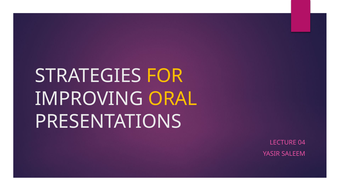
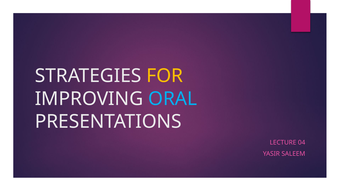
ORAL colour: yellow -> light blue (173, 99)
